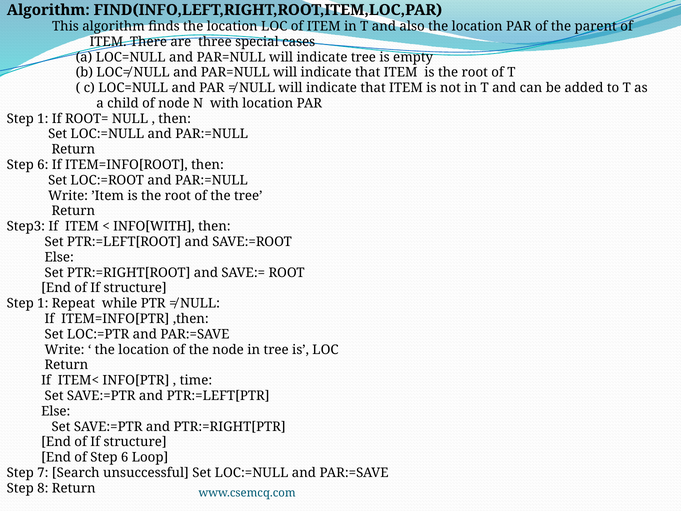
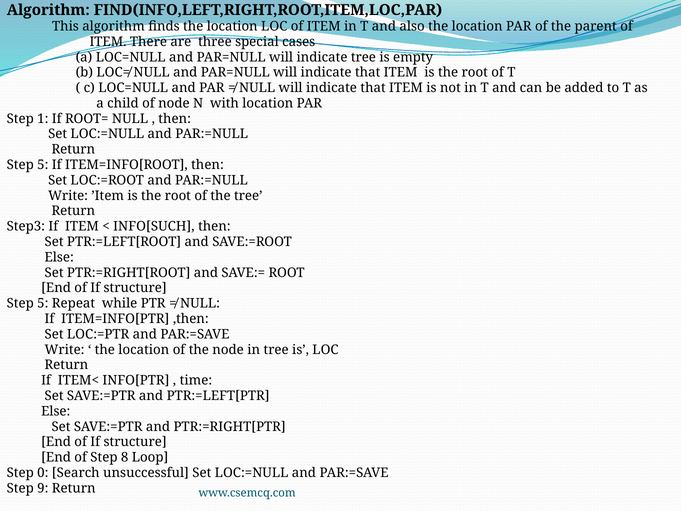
6: 6 -> 5 (43, 165)
INFO[WITH: INFO[WITH -> INFO[SUCH (154, 226)
1: 1 -> 5 (43, 303)
of Step 6: 6 -> 8 (125, 457)
7: 7 -> 0 (43, 473)
8: 8 -> 9 (43, 488)
